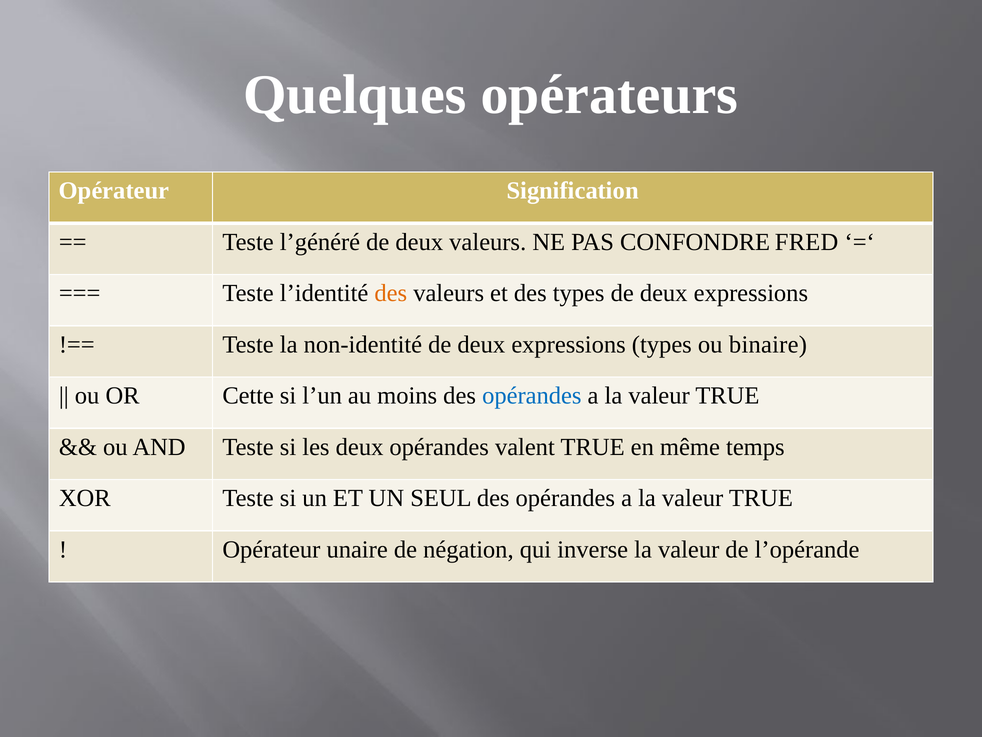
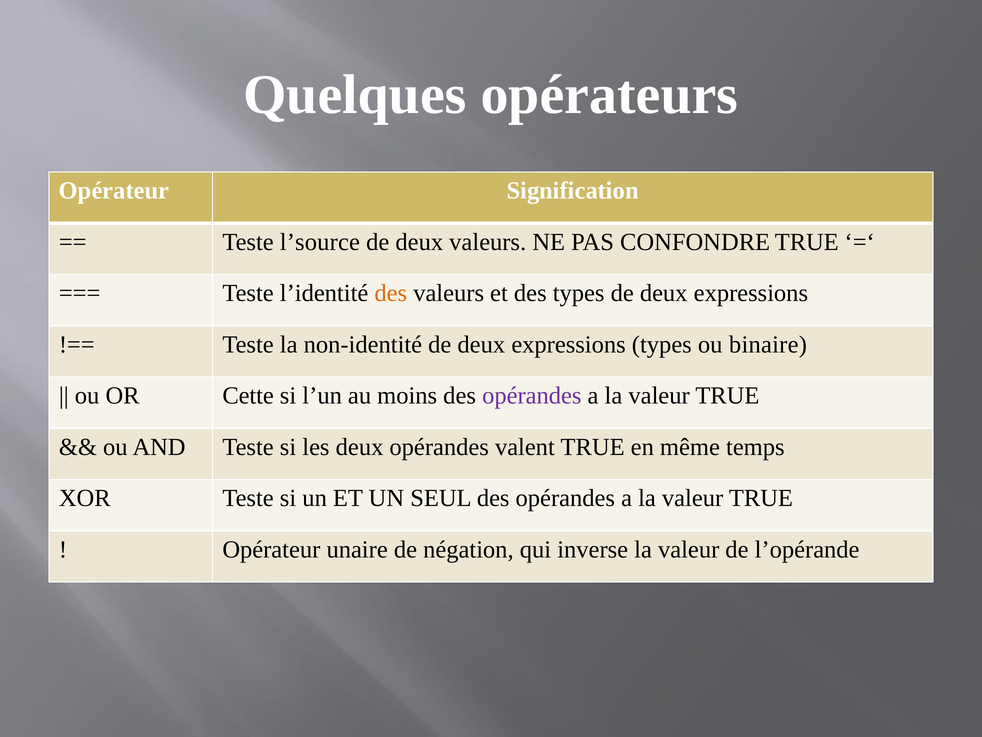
l’généré: l’généré -> l’source (320, 242)
CONFONDRE FRED: FRED -> TRUE (807, 242)
opérandes colour: blue -> purple (532, 395)
